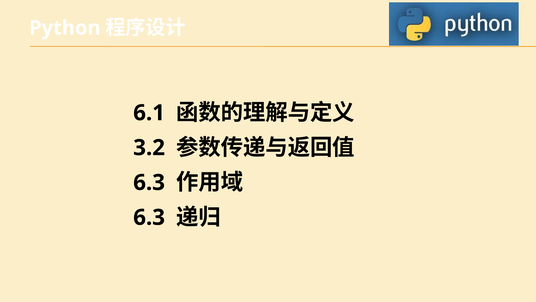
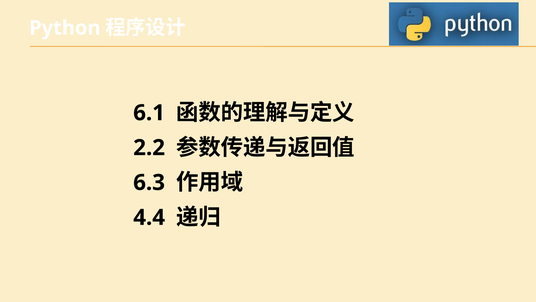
3.2: 3.2 -> 2.2 (149, 147)
6.3: 6.3 -> 4.4 (149, 217)
